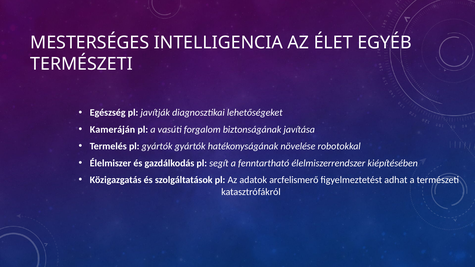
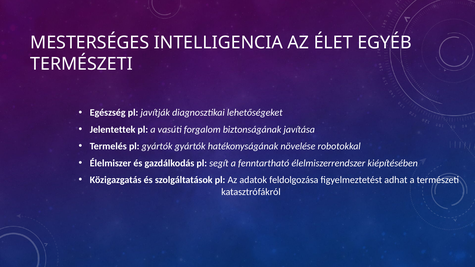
Kameráján: Kameráján -> Jelentettek (113, 130)
arcfelismerő: arcfelismerő -> feldolgozása (294, 180)
